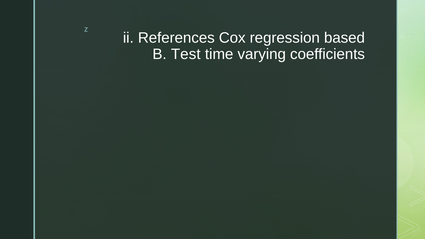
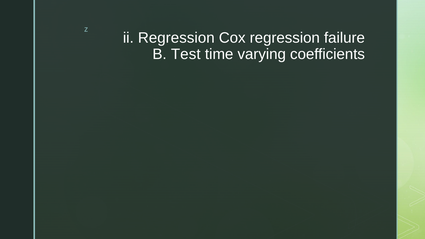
ii References: References -> Regression (176, 38)
based: based -> failure (344, 38)
